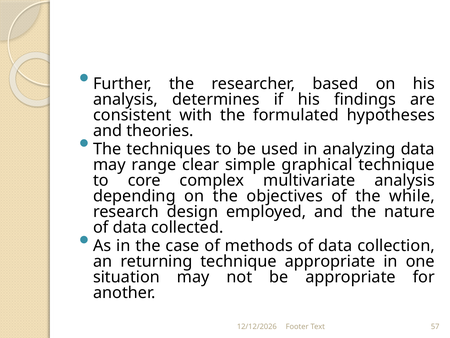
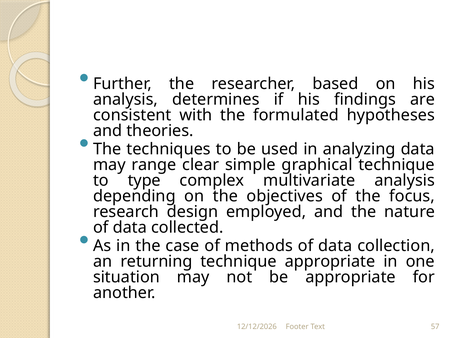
core: core -> type (144, 180)
while: while -> focus (412, 196)
